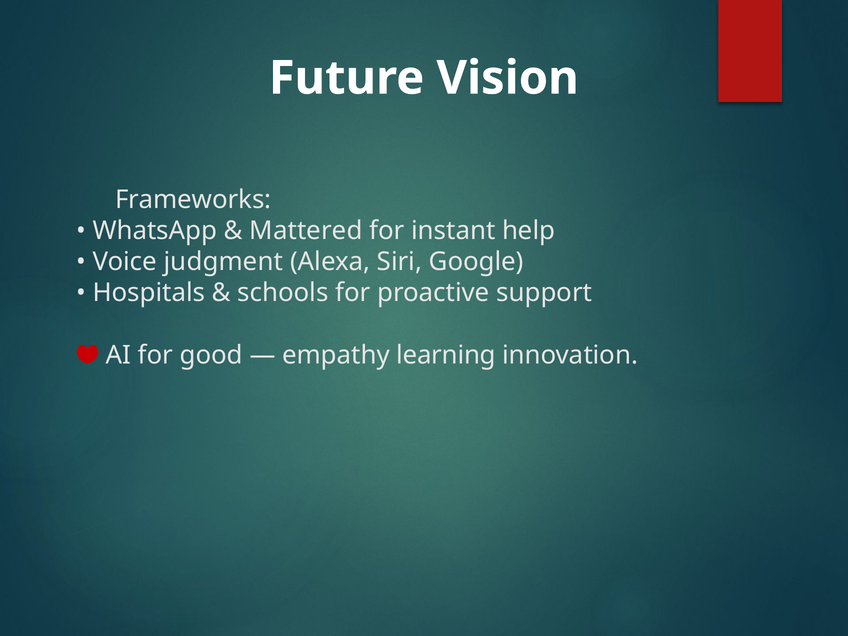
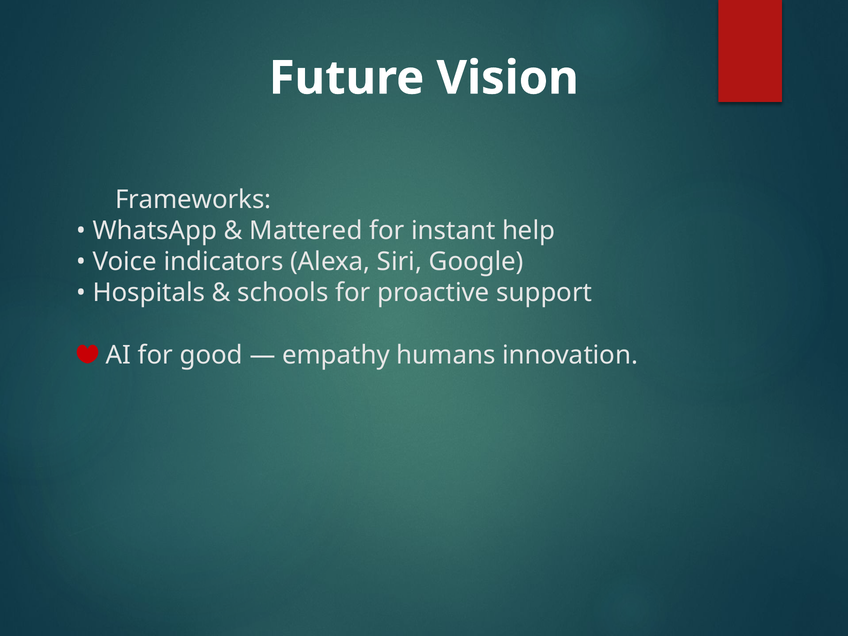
judgment: judgment -> indicators (223, 262)
learning: learning -> humans (446, 355)
